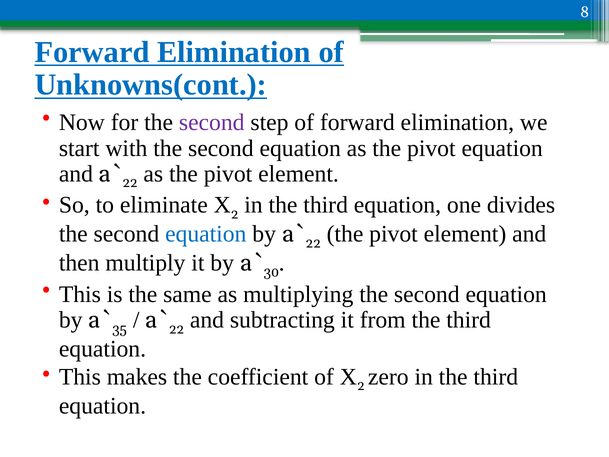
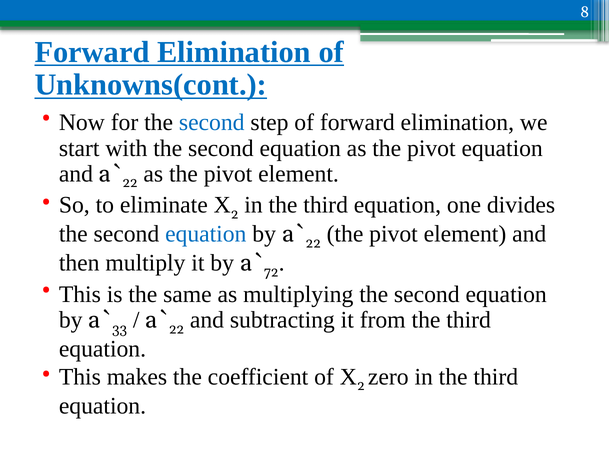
second colour: purple -> blue (212, 123)
30: 30 -> 72 (271, 272)
35: 35 -> 33 (120, 329)
